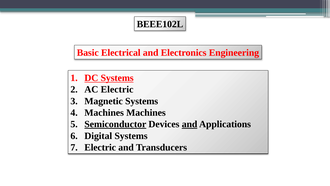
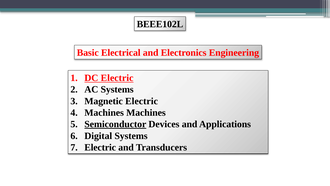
DC Systems: Systems -> Electric (117, 78)
AC Electric: Electric -> Systems (117, 89)
Magnetic Systems: Systems -> Electric (142, 101)
and underline: present -> none (190, 124)
